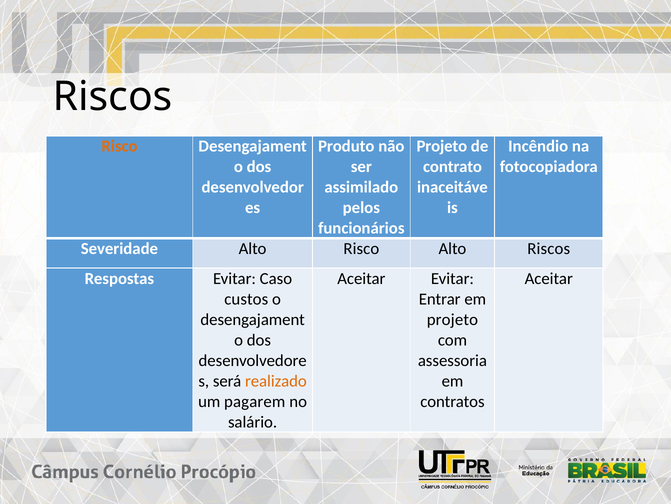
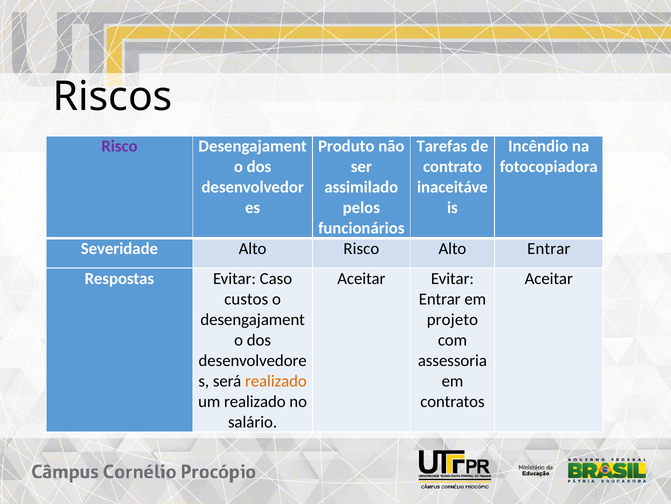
Risco colour: orange -> purple (120, 146)
Projeto: Projeto -> Tarefas (442, 146)
Alto Riscos: Riscos -> Entrar (549, 249)
um pagarem: pagarem -> realizado (255, 401)
